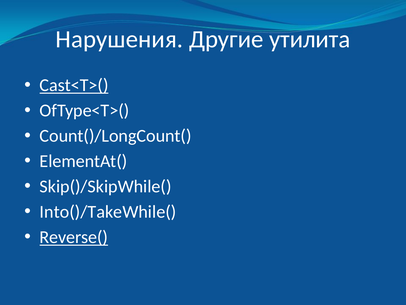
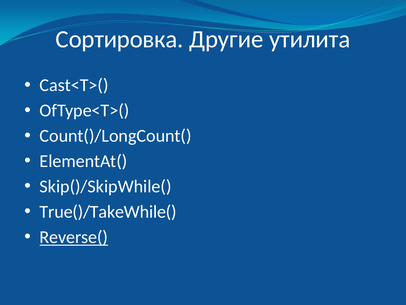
Нарушения: Нарушения -> Сортировка (120, 39)
Cast<T>( underline: present -> none (74, 85)
Into()/TakeWhile(: Into()/TakeWhile( -> True()/TakeWhile( (108, 212)
